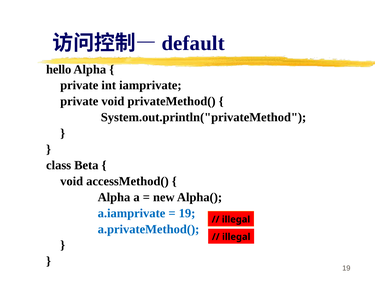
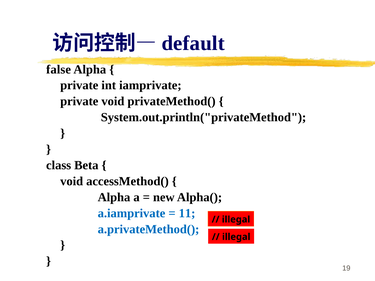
hello: hello -> false (59, 69)
19: 19 -> 11 (187, 213)
